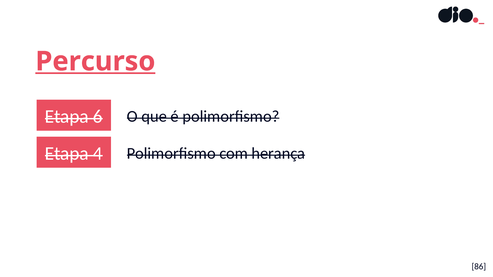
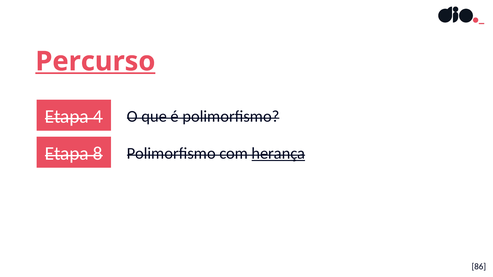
6: 6 -> 4 (98, 117)
4: 4 -> 8 (98, 154)
herança underline: none -> present (278, 153)
